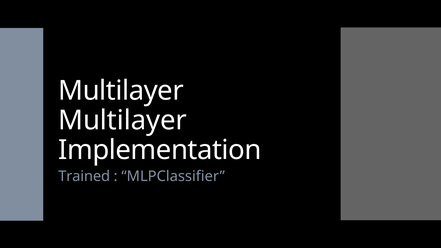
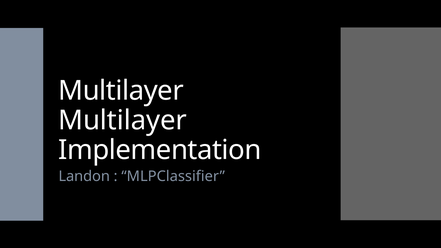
Trained: Trained -> Landon (84, 176)
